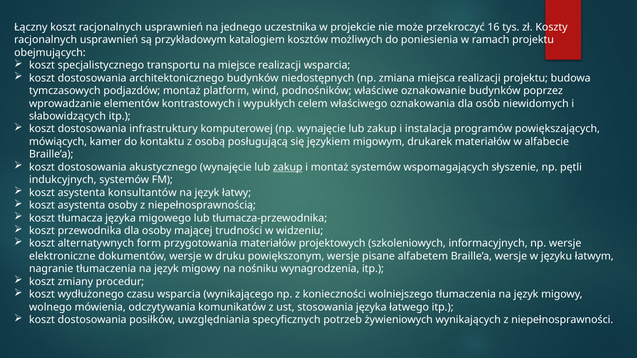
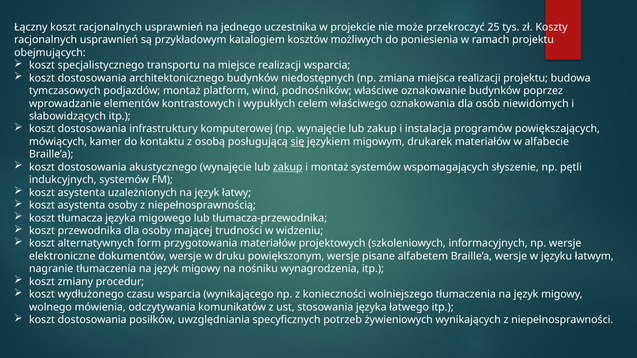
16: 16 -> 25 (494, 27)
się underline: none -> present (297, 142)
konsultantów: konsultantów -> uzależnionych (142, 193)
